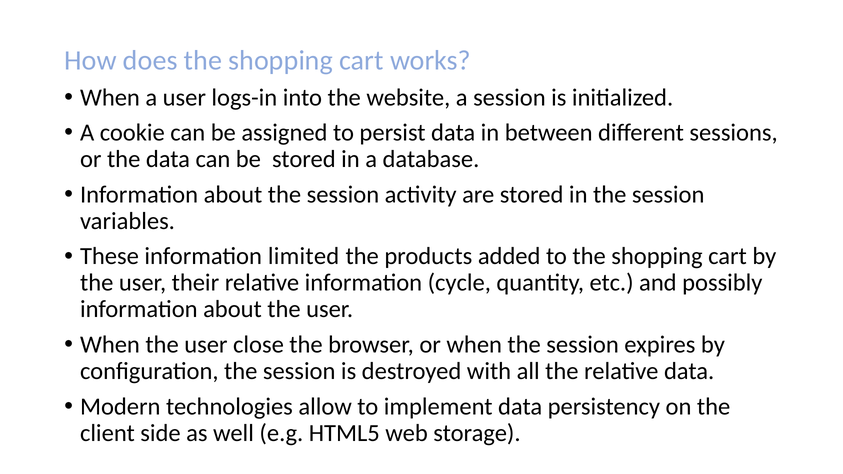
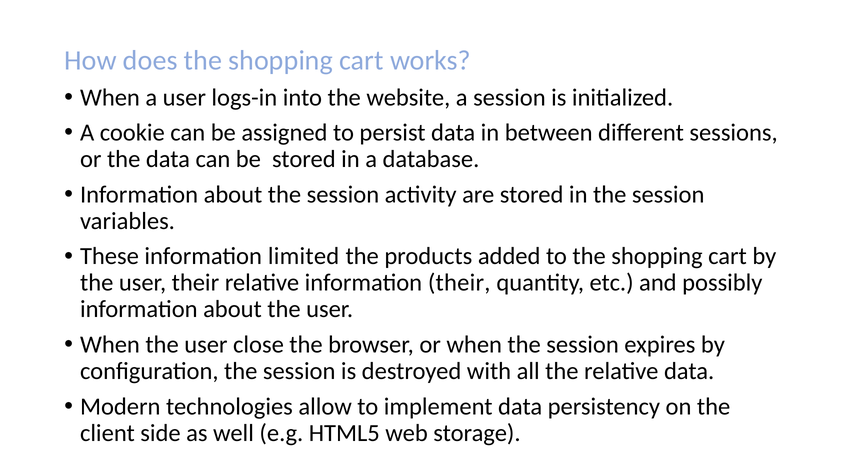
information cycle: cycle -> their (459, 283)
